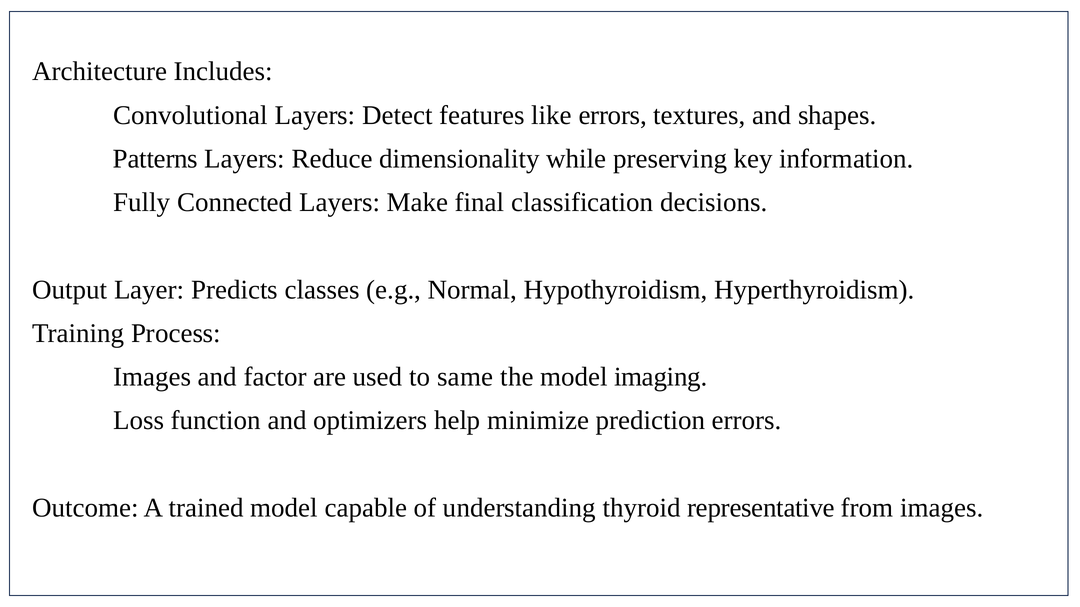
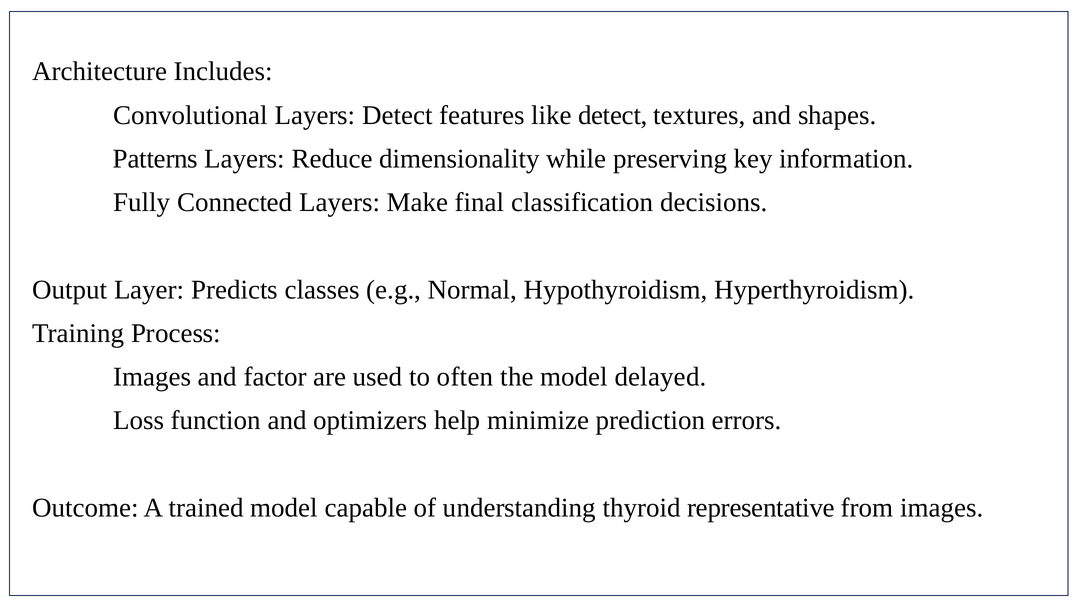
like errors: errors -> detect (613, 115)
same: same -> often (465, 377)
imaging: imaging -> delayed (660, 377)
